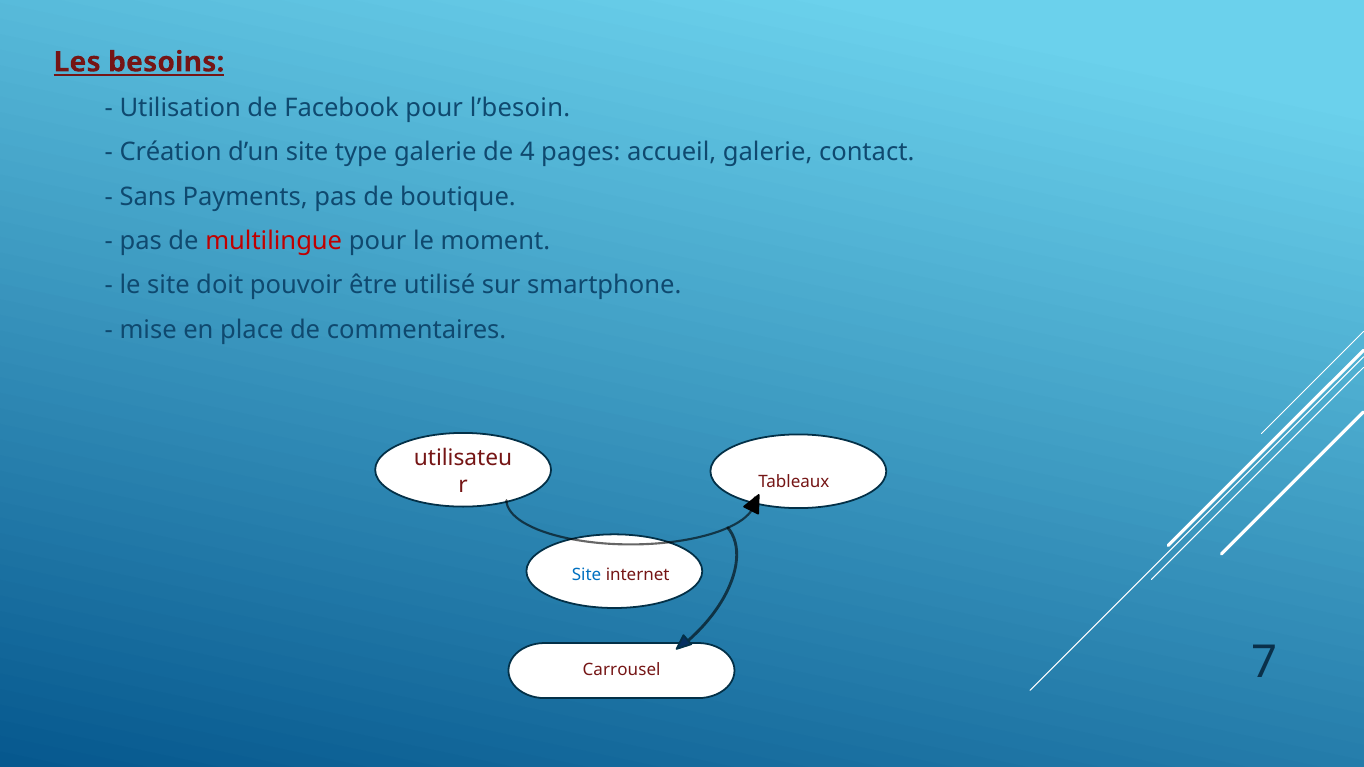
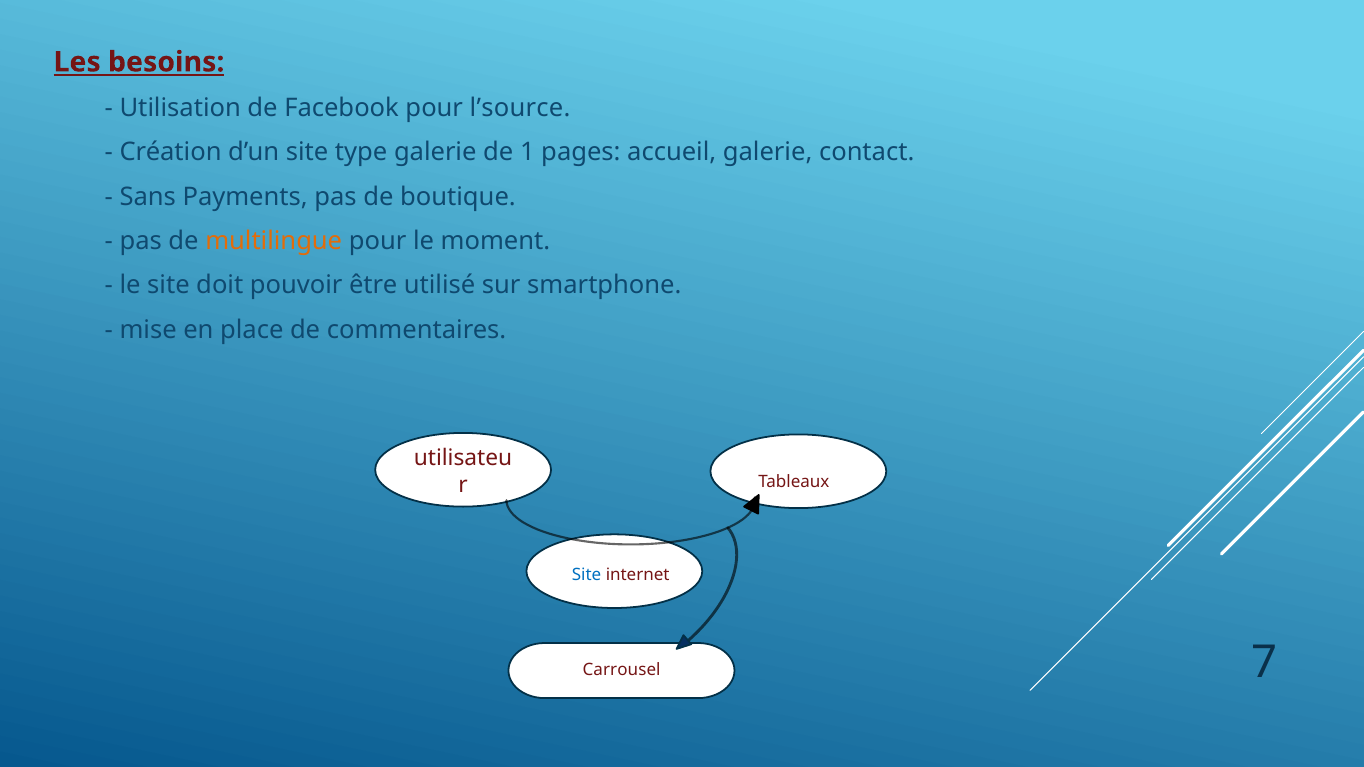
l’besoin: l’besoin -> l’source (520, 108)
4: 4 -> 1 (527, 152)
multilingue colour: red -> orange (274, 241)
